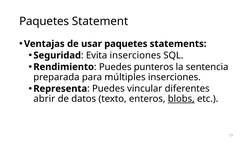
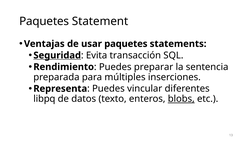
Seguridad underline: none -> present (57, 55)
Evita inserciones: inserciones -> transacción (135, 55)
punteros: punteros -> preparar (154, 67)
abrir: abrir -> libpq (44, 99)
